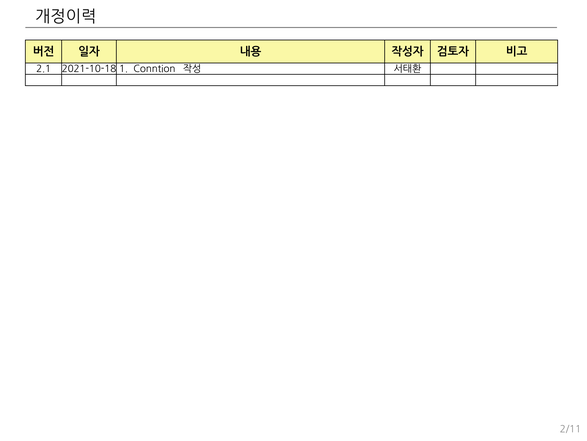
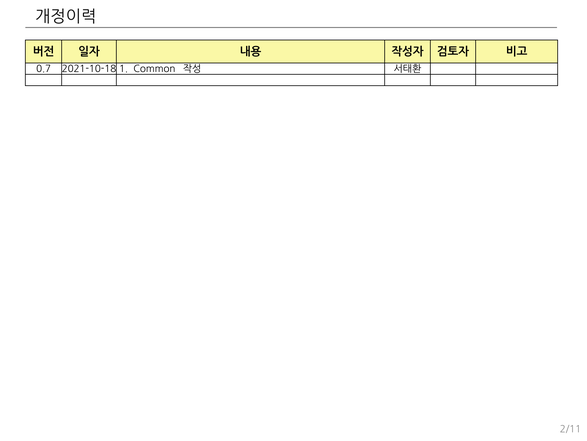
2.1: 2.1 -> 0.7 (44, 69)
Conntion: Conntion -> Common (154, 69)
